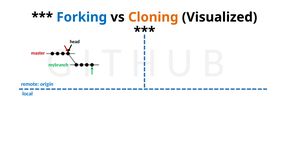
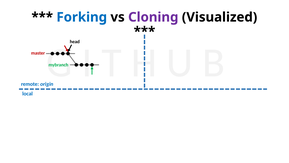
Cloning colour: orange -> purple (153, 17)
